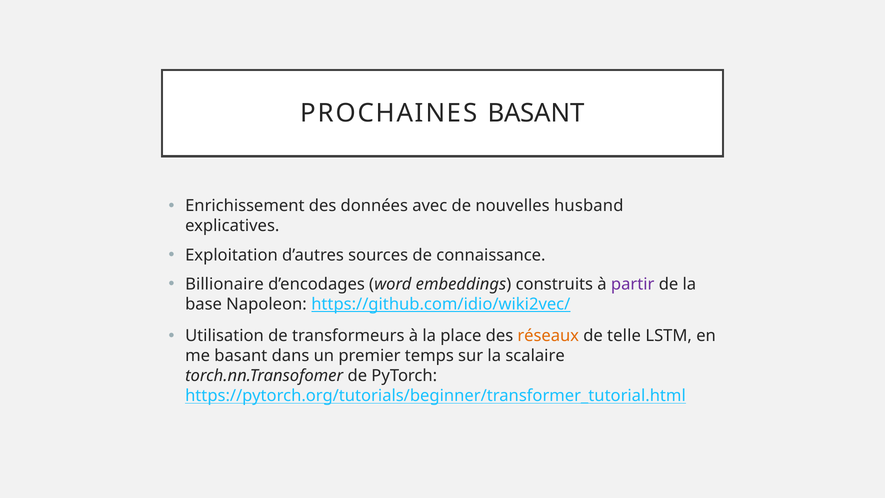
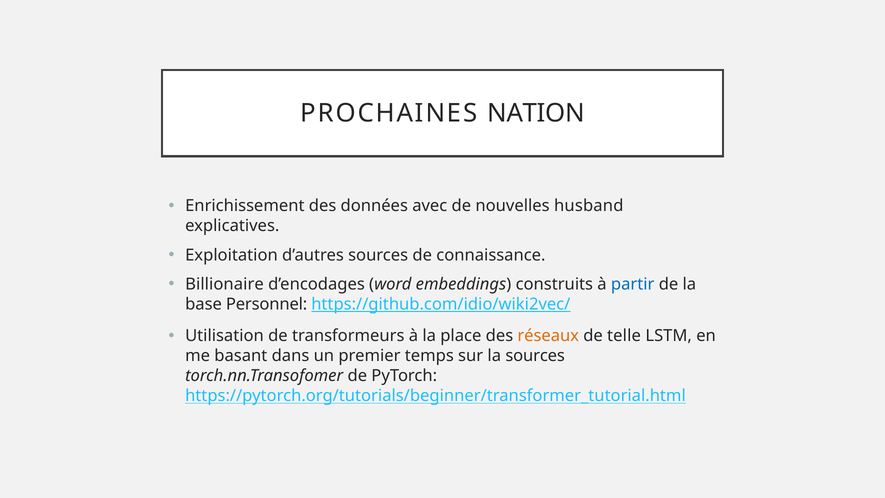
PROCHAINES BASANT: BASANT -> NATION (536, 113)
partir colour: purple -> blue (633, 284)
Napoleon: Napoleon -> Personnel (267, 304)
la scalaire: scalaire -> sources (535, 356)
